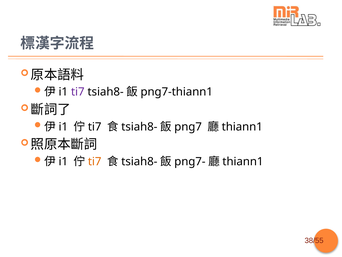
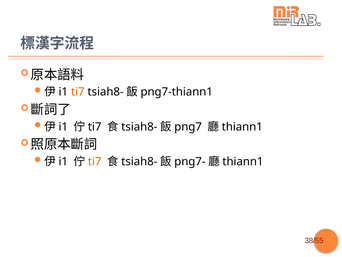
ti7 colour: purple -> orange (78, 92)
